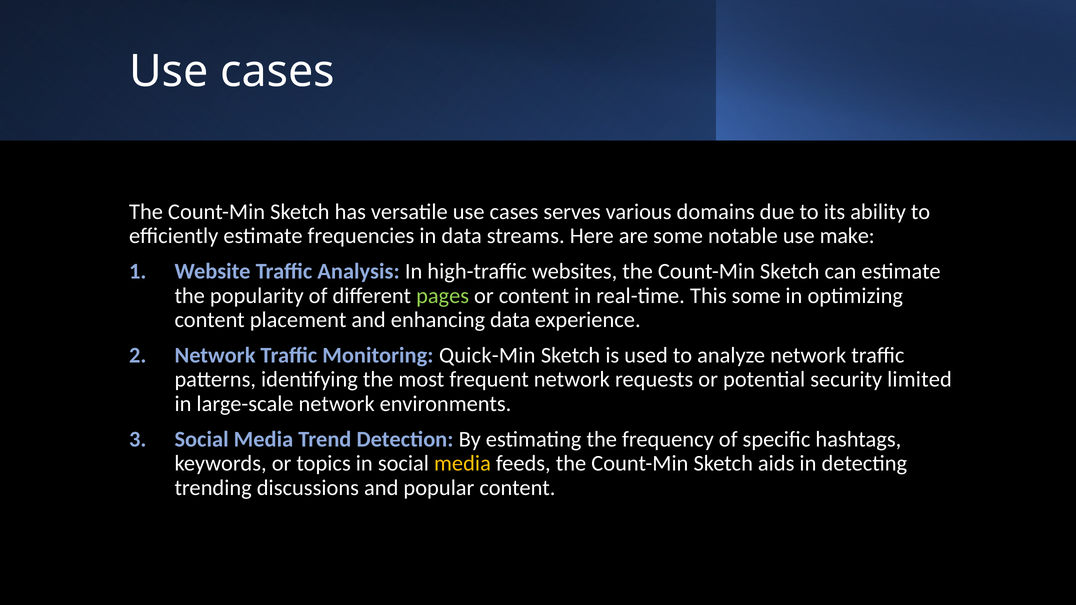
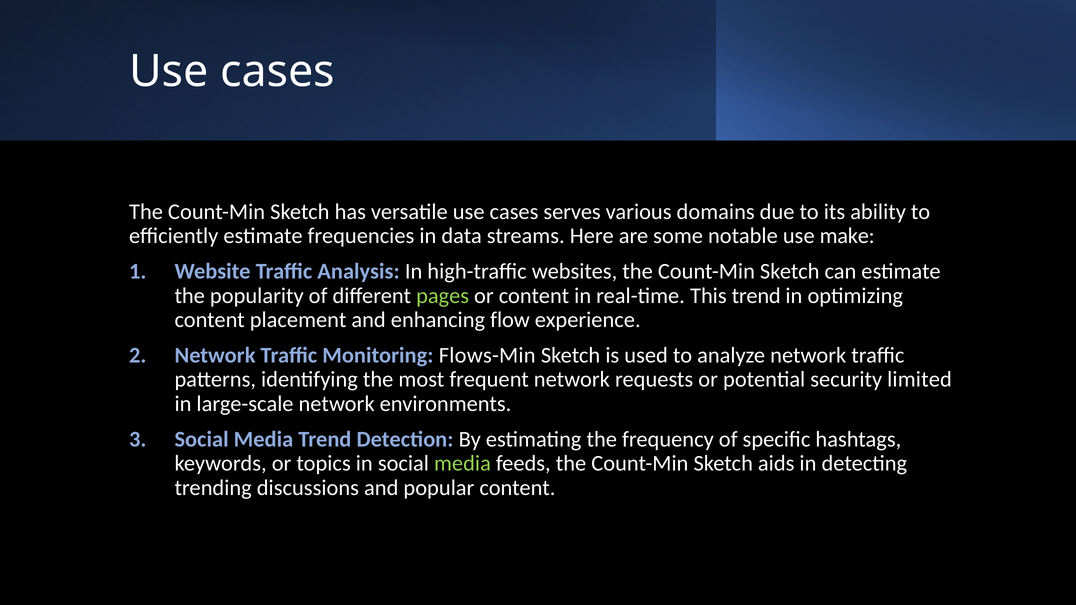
This some: some -> trend (756, 296)
enhancing data: data -> flow (510, 320)
Quick-Min: Quick-Min -> Flows-Min (487, 355)
media colour: yellow -> light green (462, 464)
